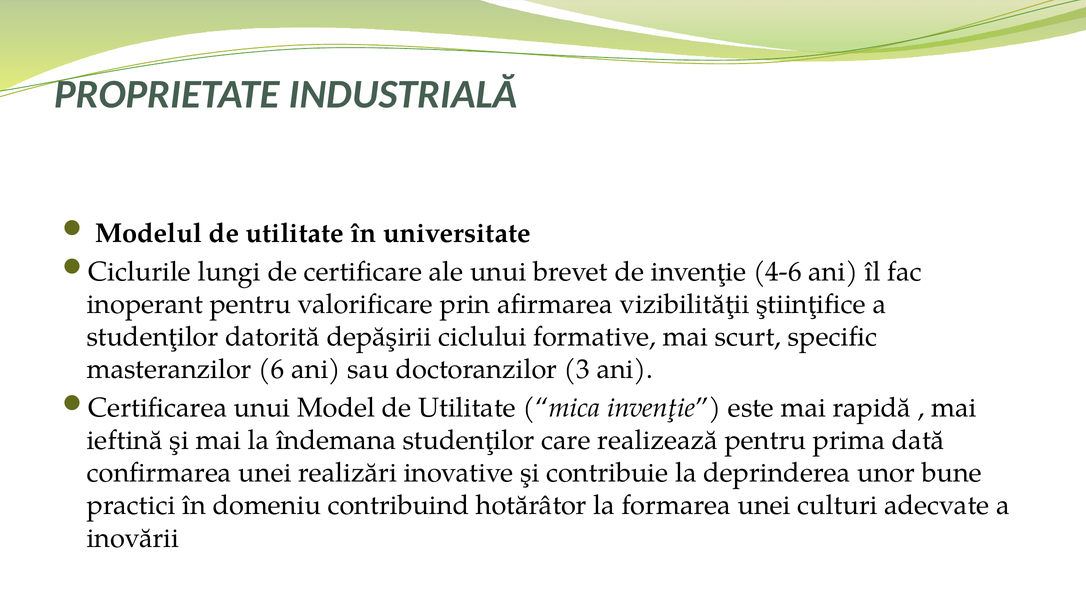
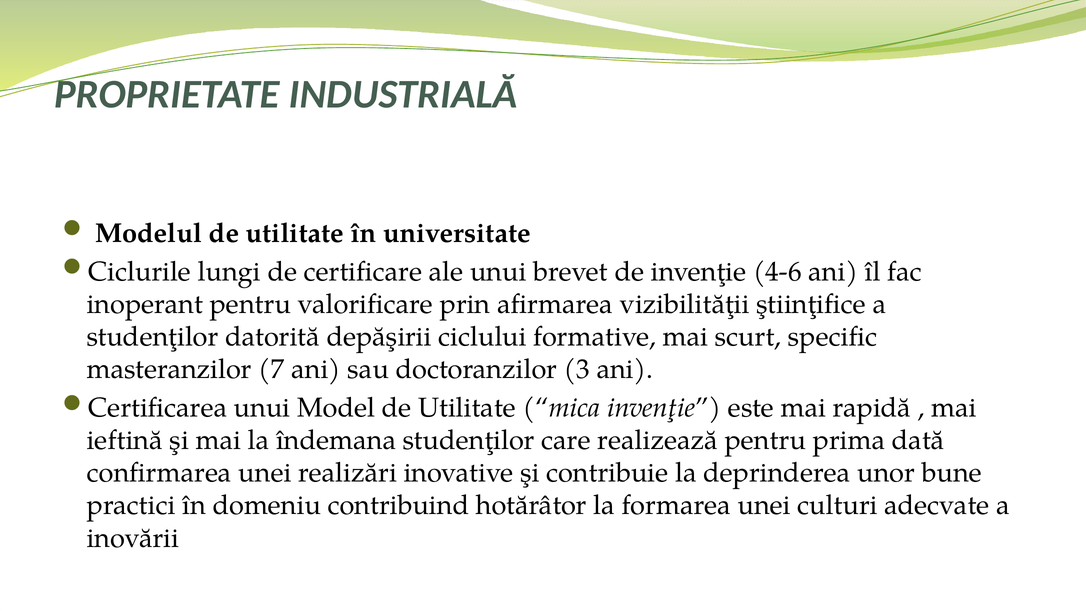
6: 6 -> 7 (271, 369)
